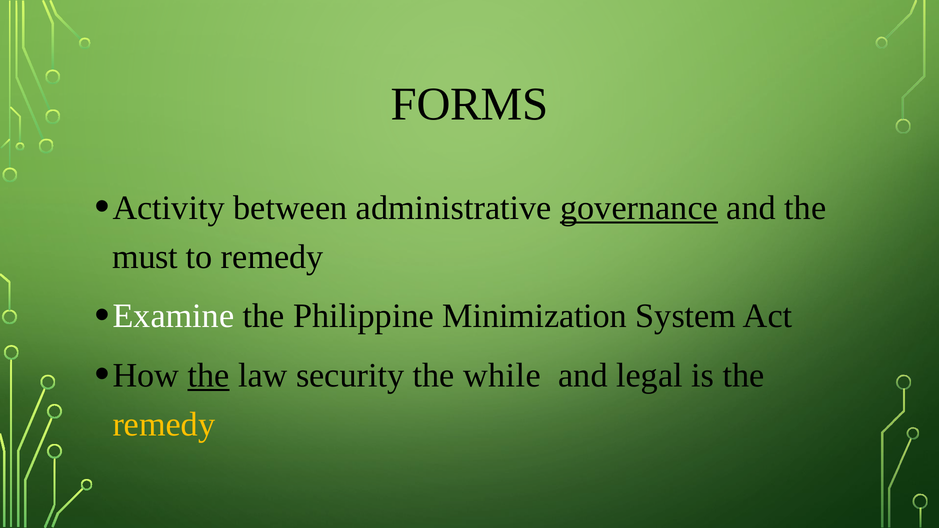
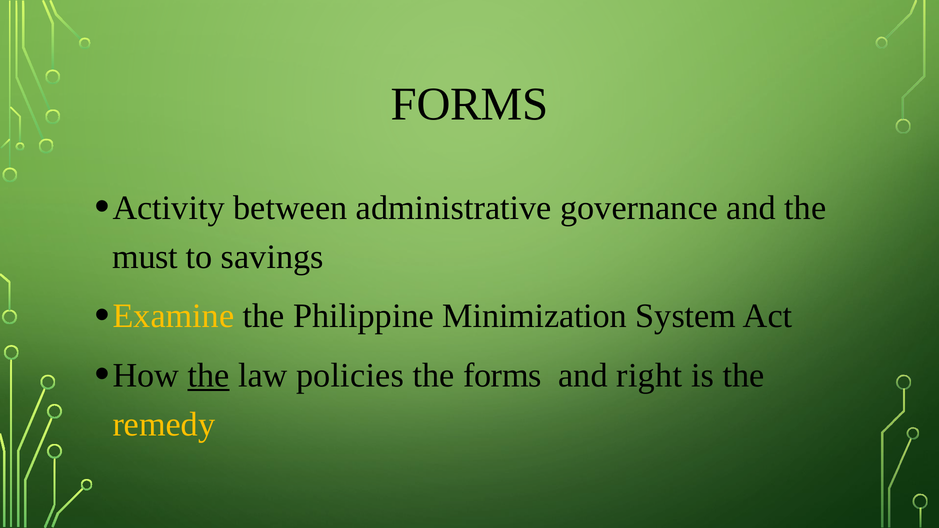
governance underline: present -> none (639, 208)
to remedy: remedy -> savings (272, 257)
Examine colour: white -> yellow (173, 316)
security: security -> policies (350, 375)
the while: while -> forms (502, 375)
legal: legal -> right (649, 375)
